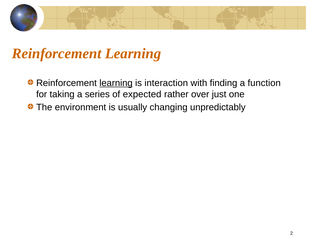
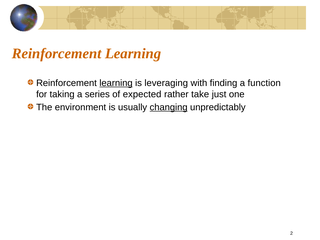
interaction: interaction -> leveraging (166, 83)
over: over -> take (200, 94)
changing underline: none -> present (169, 107)
